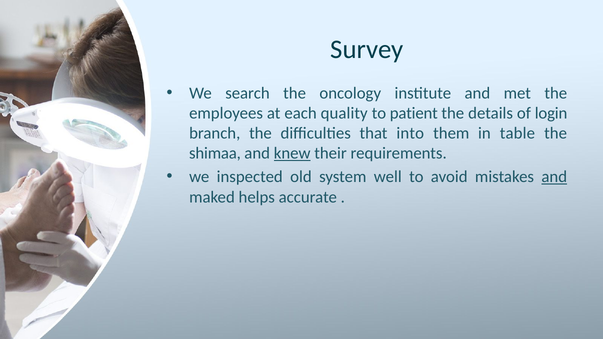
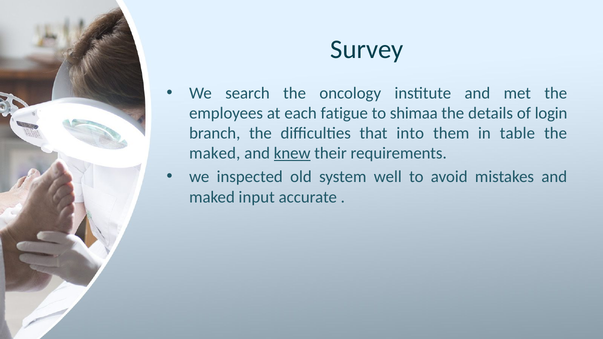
quality: quality -> fatigue (344, 113)
patient: patient -> shimaa (414, 113)
shimaa: shimaa -> maked (215, 154)
and underline: present -> none (554, 177)
helps: helps -> input (257, 197)
